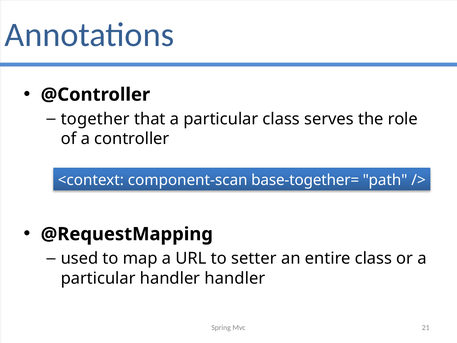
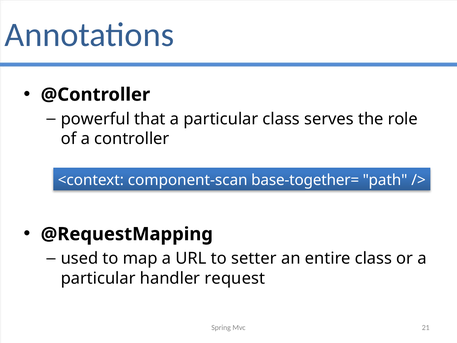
together: together -> powerful (95, 119)
handler handler: handler -> request (235, 278)
